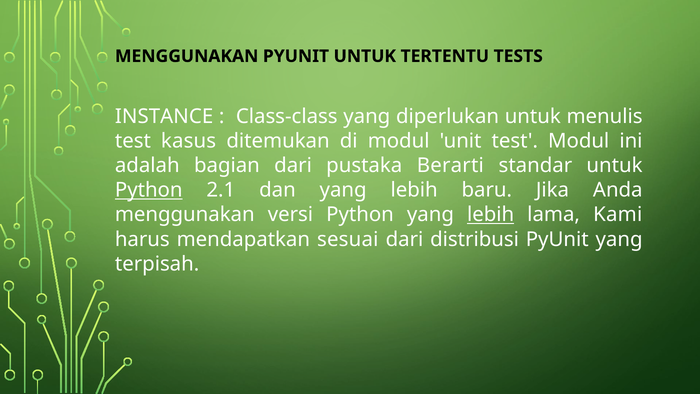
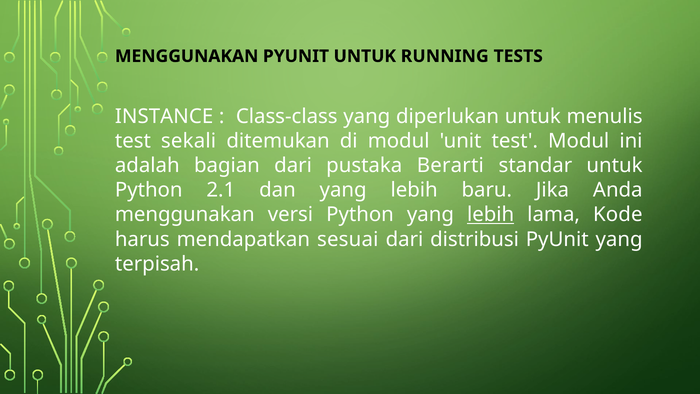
TERTENTU: TERTENTU -> RUNNING (445, 56)
kasus: kasus -> sekali (189, 141)
Python underline: present -> none (149, 190)
Kami: Kami -> Kode (618, 215)
